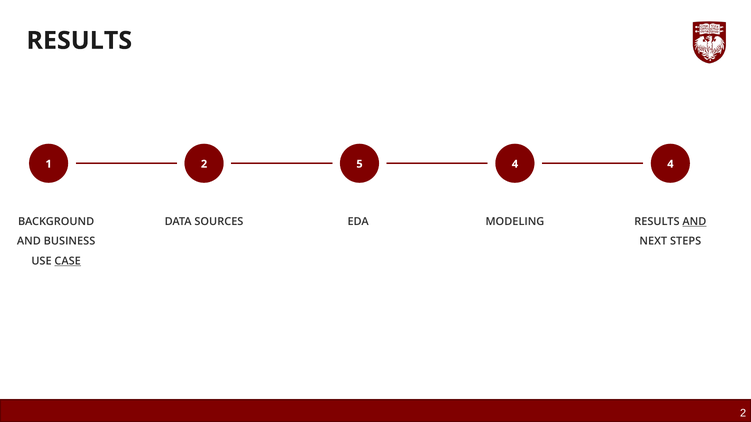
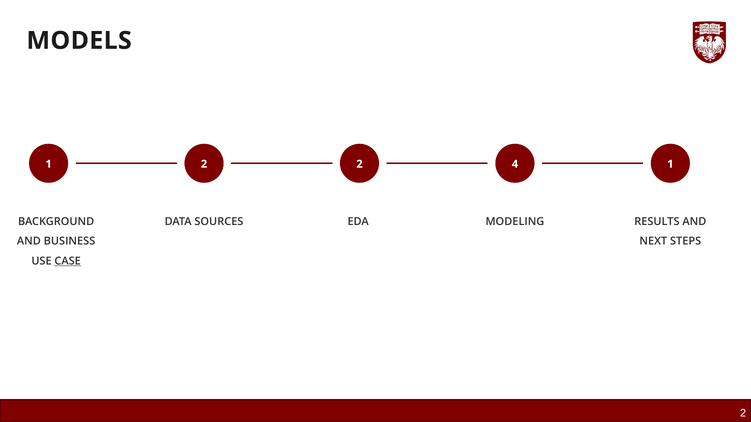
RESULTS: RESULTS -> MODELS (79, 41)
2 5: 5 -> 2 (360, 164)
4 4: 4 -> 1 (670, 164)
AND underline: present -> none (694, 222)
